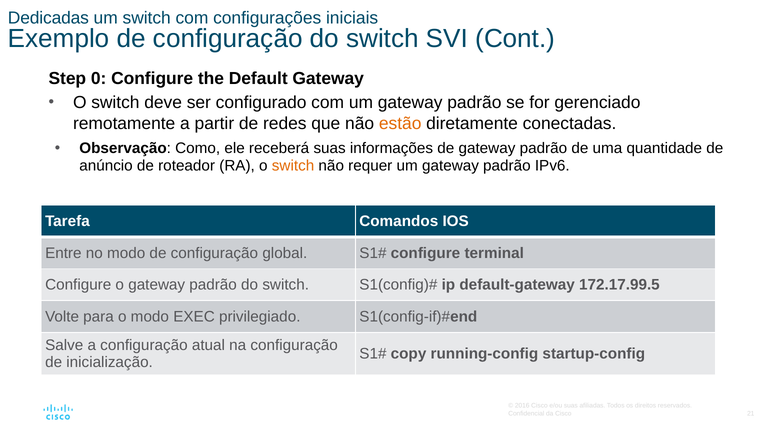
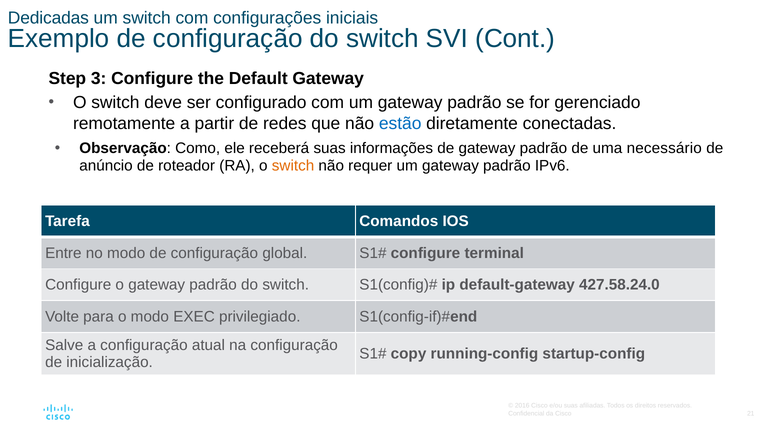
0: 0 -> 3 (99, 78)
estão colour: orange -> blue (400, 124)
quantidade: quantidade -> necessário (664, 148)
172.17.99.5: 172.17.99.5 -> 427.58.24.0 (619, 285)
